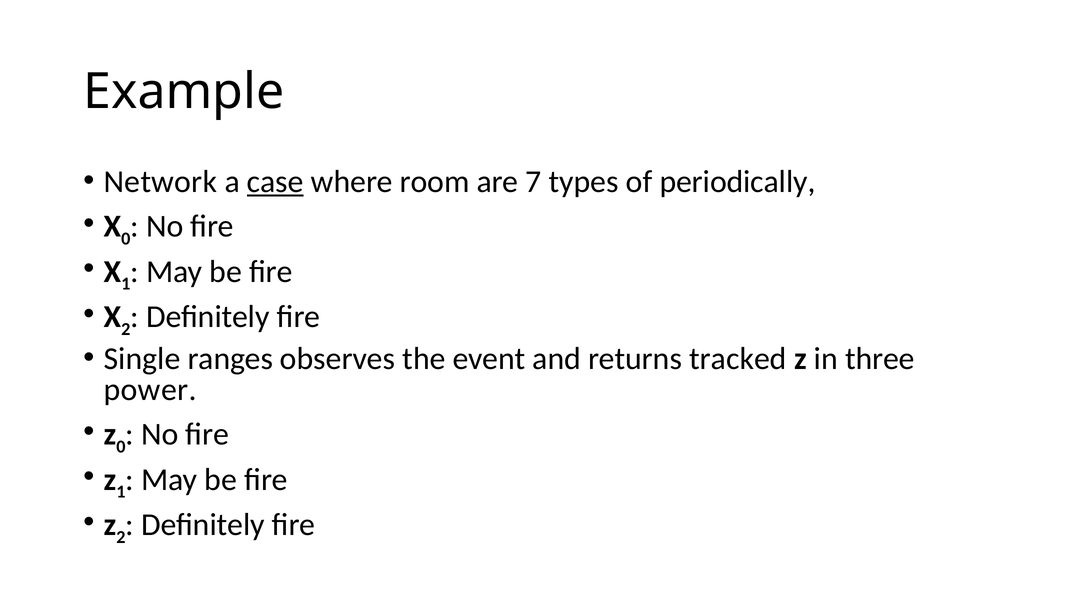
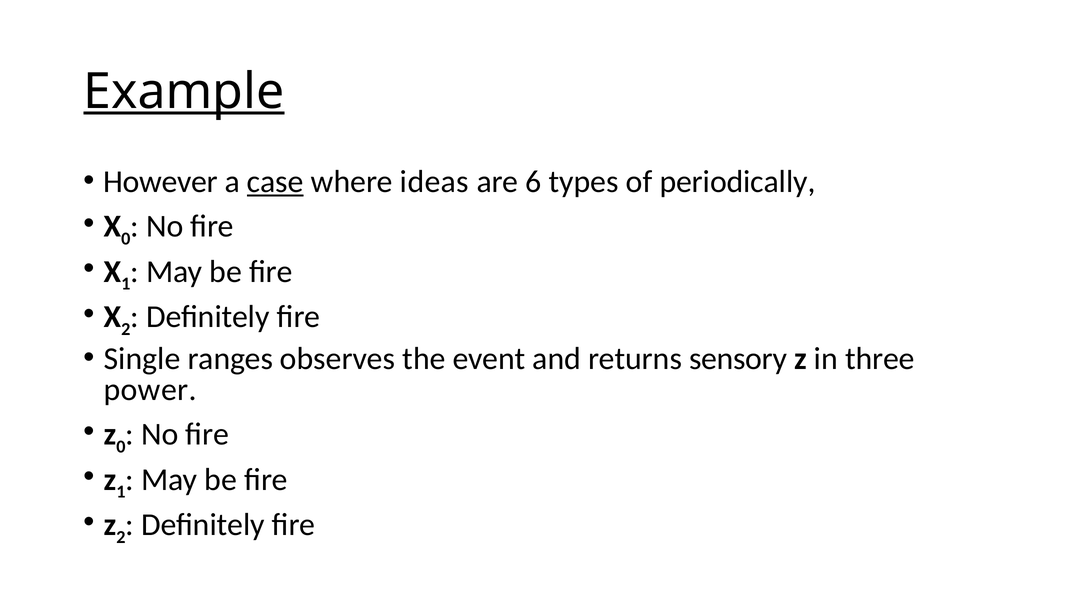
Example underline: none -> present (184, 92)
Network: Network -> However (161, 182)
room: room -> ideas (434, 182)
7: 7 -> 6 (533, 182)
tracked: tracked -> sensory (738, 359)
